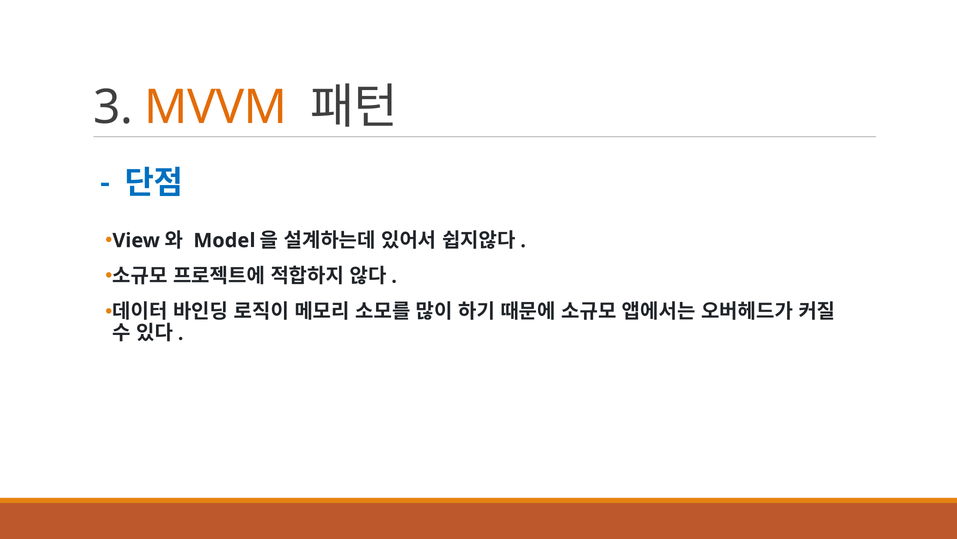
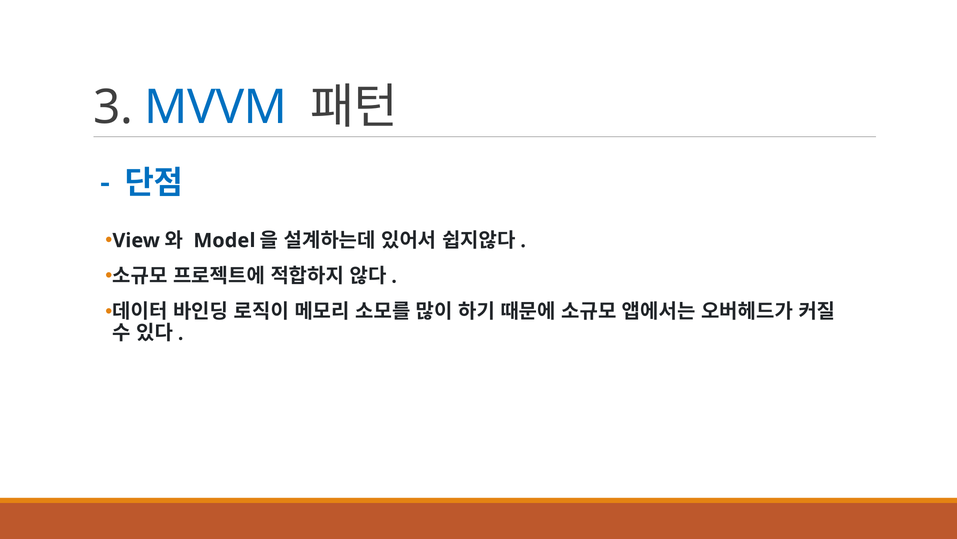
MVVM colour: orange -> blue (216, 107)
